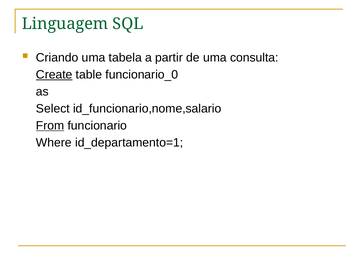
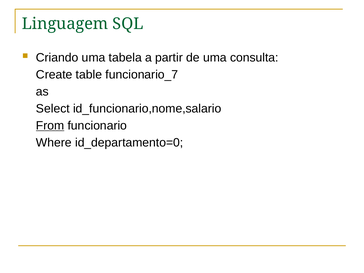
Create underline: present -> none (54, 75)
funcionario_0: funcionario_0 -> funcionario_7 (142, 75)
id_departamento=1: id_departamento=1 -> id_departamento=0 (129, 143)
